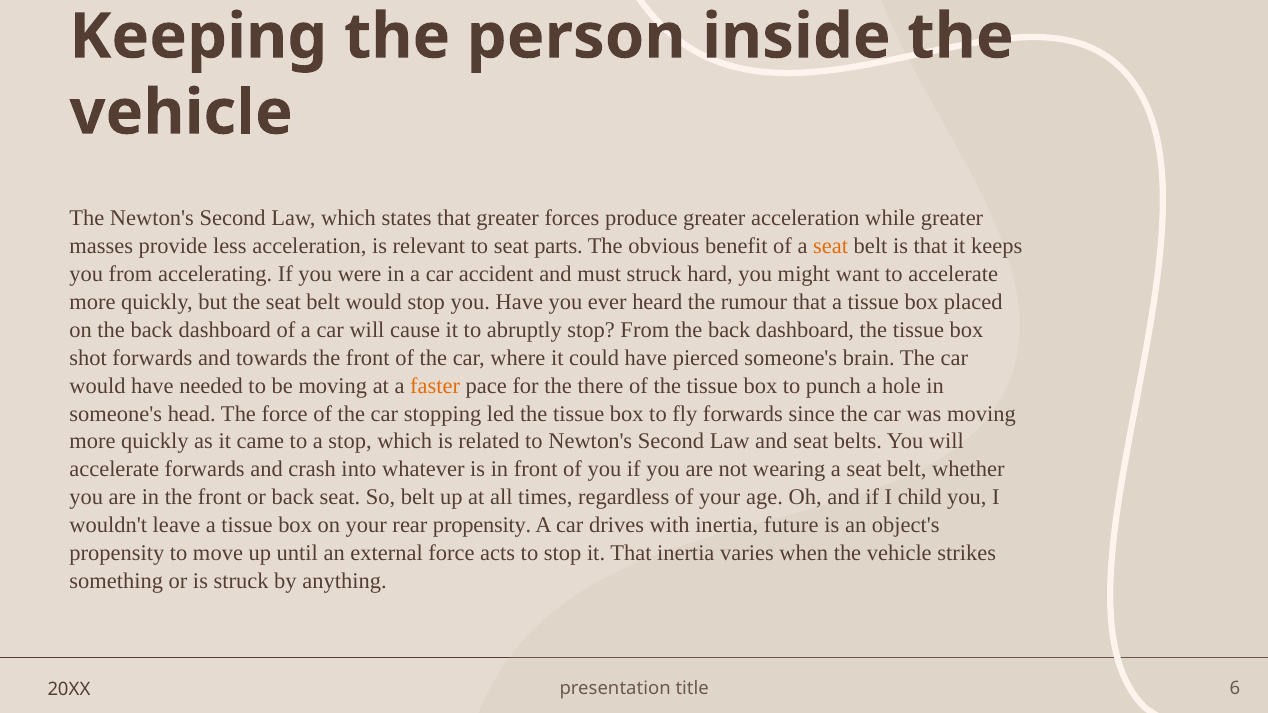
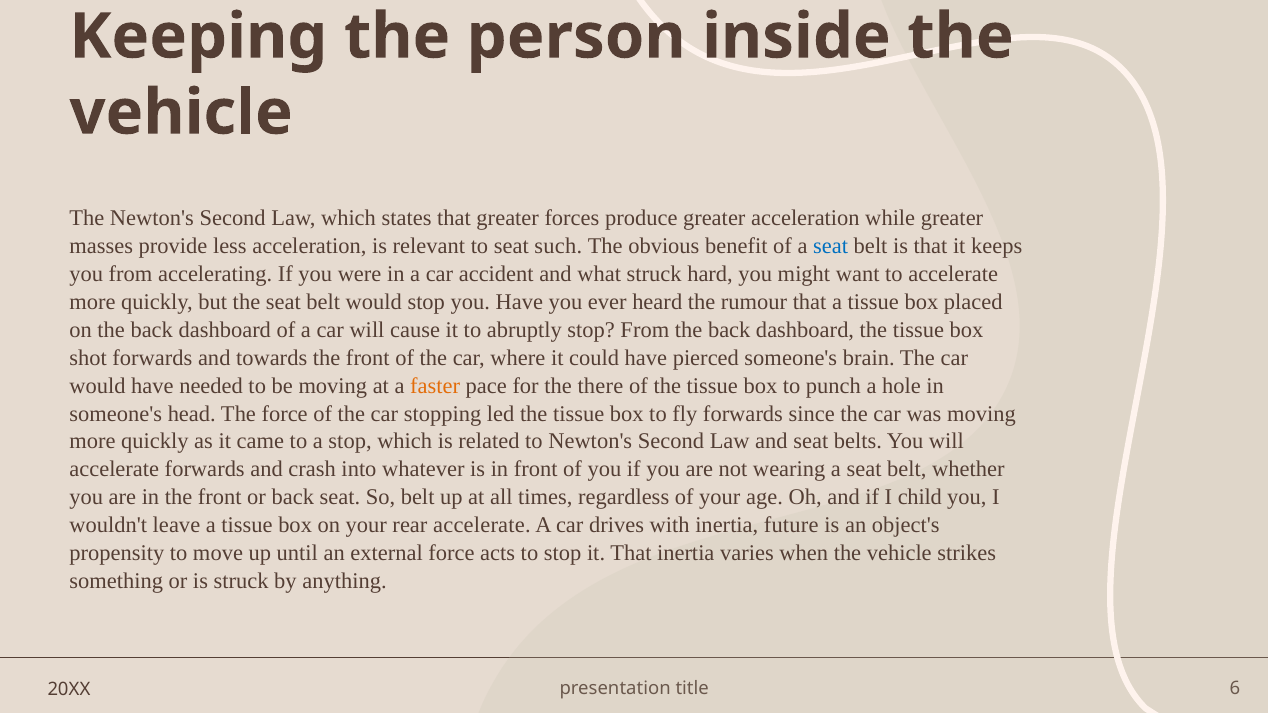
parts: parts -> such (558, 246)
seat colour: orange -> blue (831, 246)
must: must -> what (599, 274)
rear propensity: propensity -> accelerate (482, 525)
